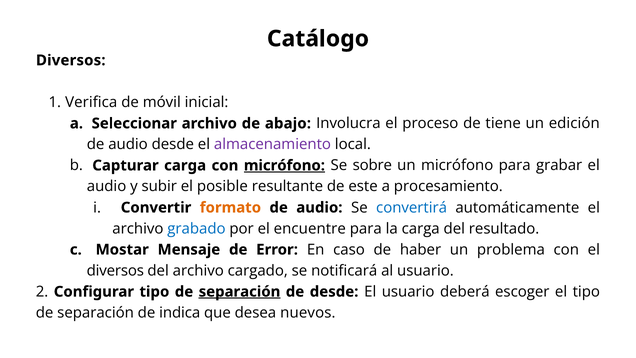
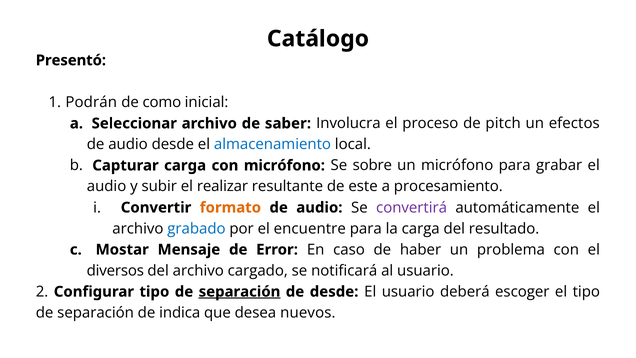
Diversos: Diversos -> Presentó (71, 60)
Verifica: Verifica -> Podrán (91, 102)
móvil: móvil -> como (162, 102)
abajo: abajo -> saber (288, 123)
tiene: tiene -> pitch (503, 123)
edición: edición -> efectos (574, 123)
almacenamiento colour: purple -> blue (272, 144)
micrófono underline: present -> none (284, 165)
posible: posible -> realizar (222, 186)
convertirá colour: blue -> purple (412, 207)
